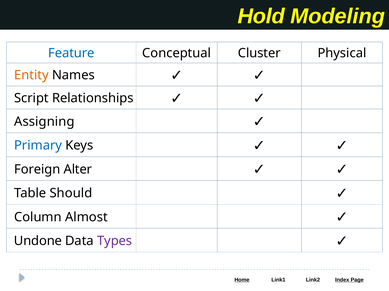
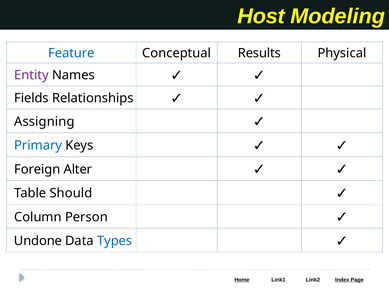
Hold: Hold -> Host (261, 16)
Cluster: Cluster -> Results (259, 53)
Entity colour: orange -> purple (31, 75)
Script: Script -> Fields (31, 98)
Almost: Almost -> Person (86, 218)
Types colour: purple -> blue (115, 242)
